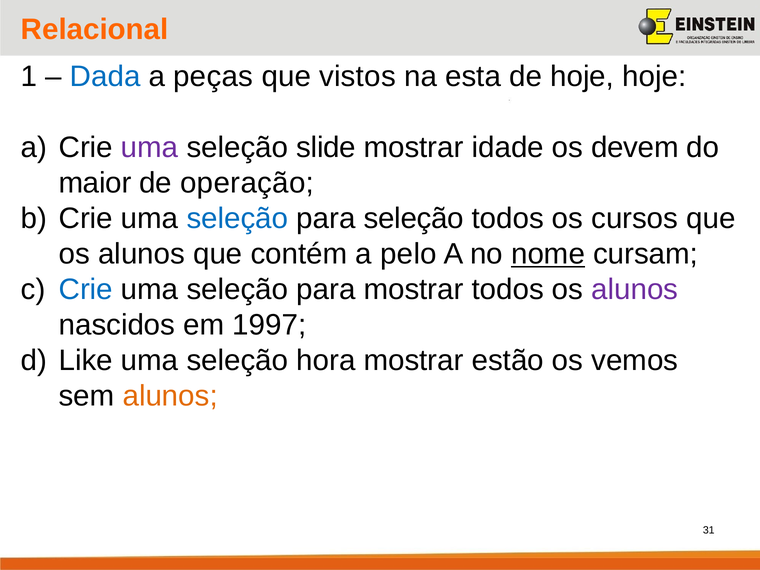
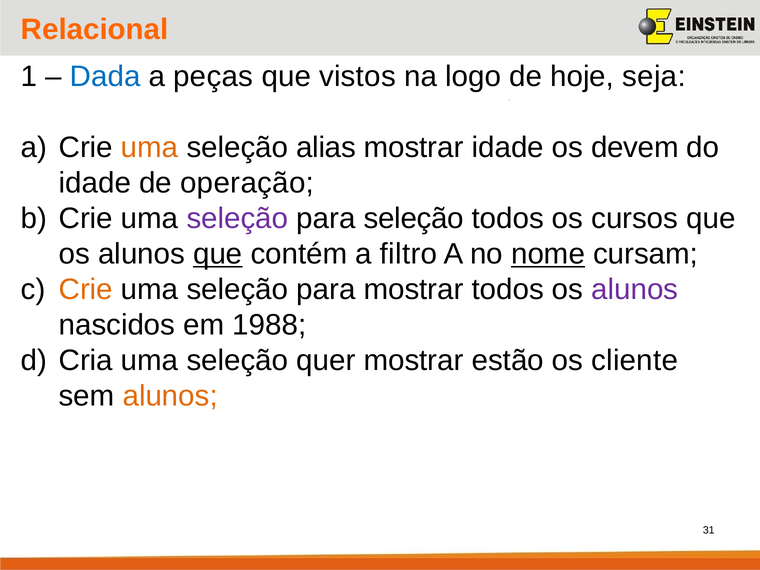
esta: esta -> logo (473, 77)
hoje hoje: hoje -> seja (654, 77)
uma colour: purple -> orange (150, 147)
slide: slide -> alias (326, 147)
maior: maior -> idade (95, 183)
seleção colour: blue -> purple (237, 218)
que underline: none -> present (218, 254)
pelo: pelo -> filtro (409, 254)
Crie colour: blue -> orange (86, 289)
1997: 1997 -> 1988 (269, 325)
Like: Like -> Cria (86, 360)
hora: hora -> quer (326, 360)
vemos: vemos -> cliente (635, 360)
